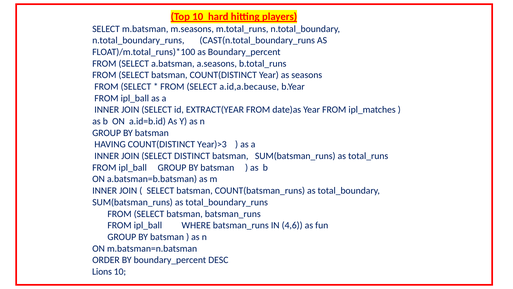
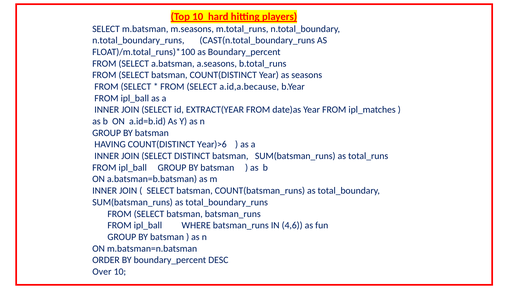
Year)>3: Year)>3 -> Year)>6 (212, 144)
Lions: Lions -> Over (102, 271)
